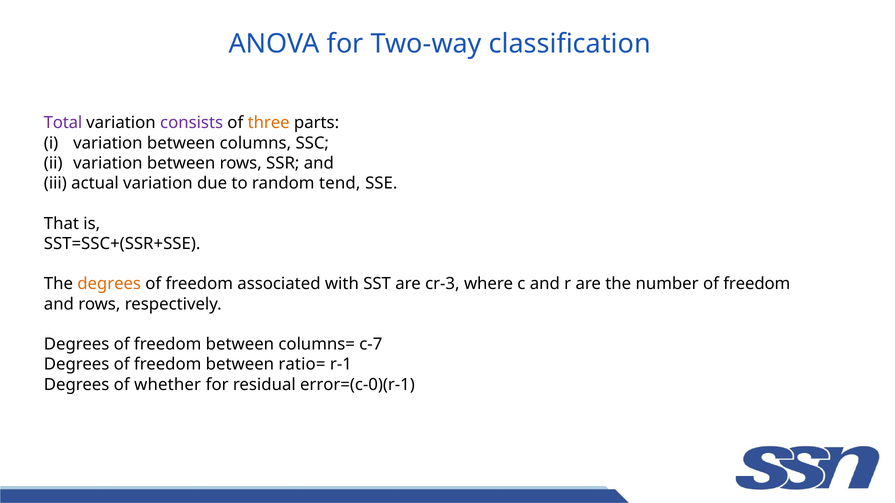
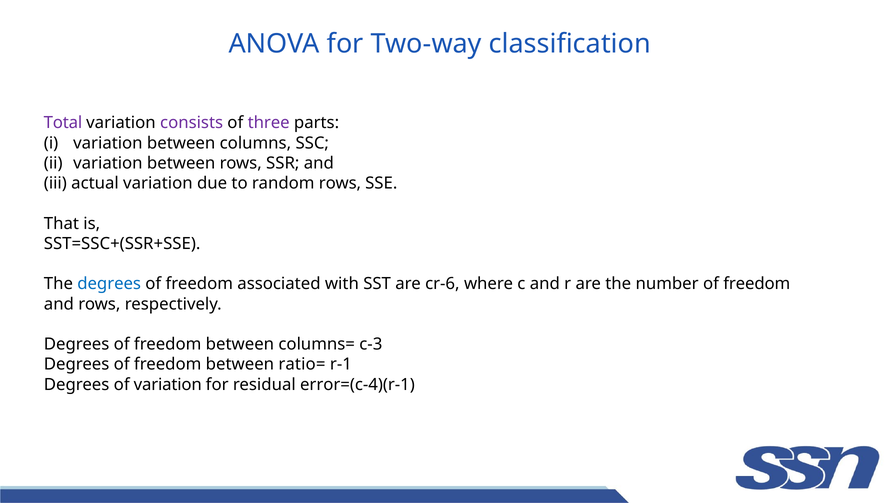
three colour: orange -> purple (269, 123)
random tend: tend -> rows (340, 183)
degrees colour: orange -> blue (109, 284)
cr-3: cr-3 -> cr-6 (442, 284)
c-7: c-7 -> c-3 (371, 345)
of whether: whether -> variation (168, 385)
error=(c-0)(r-1: error=(c-0)(r-1 -> error=(c-4)(r-1 (357, 385)
